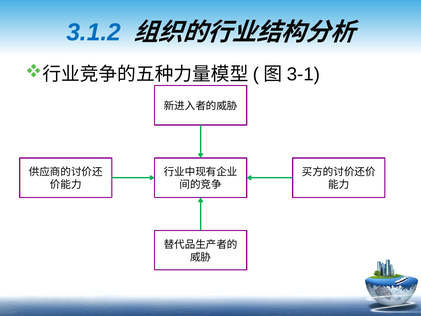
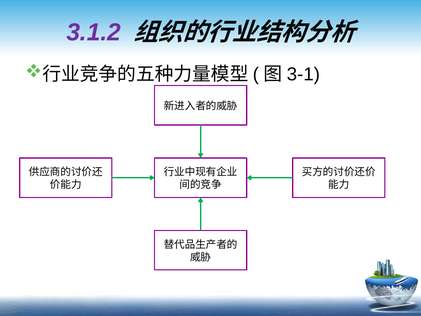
3.1.2 colour: blue -> purple (94, 32)
